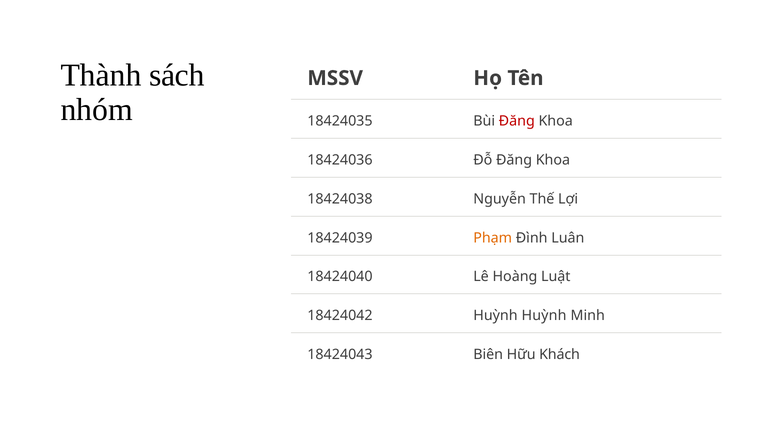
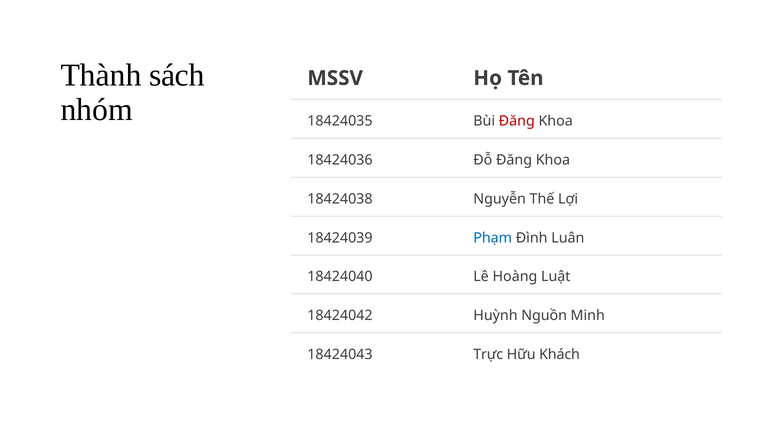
Phạm colour: orange -> blue (493, 238)
Huỳnh Huỳnh: Huỳnh -> Nguồn (544, 315)
Biên: Biên -> Trực (488, 354)
